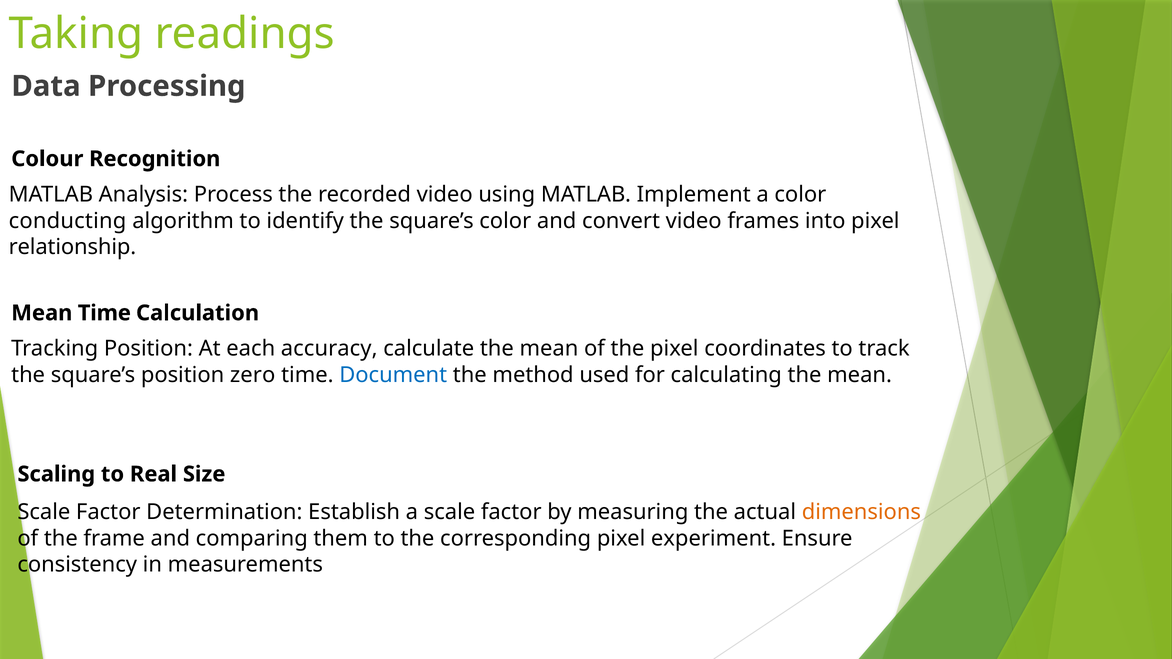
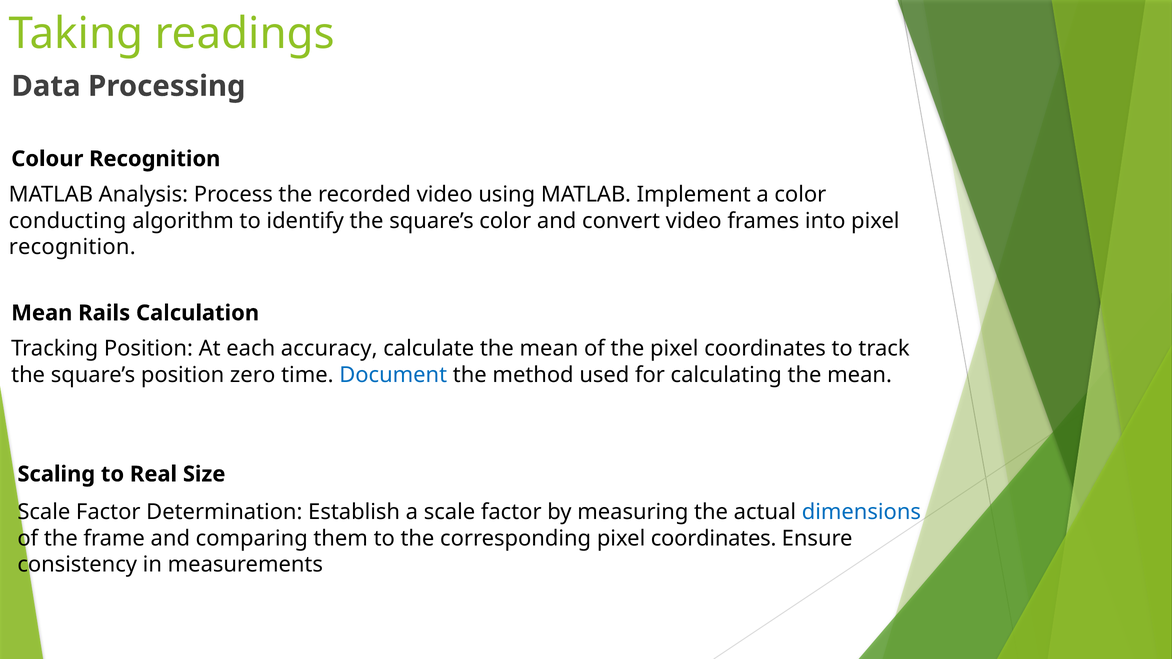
relationship: relationship -> recognition (72, 247)
Mean Time: Time -> Rails (104, 313)
dimensions colour: orange -> blue (861, 512)
corresponding pixel experiment: experiment -> coordinates (714, 539)
